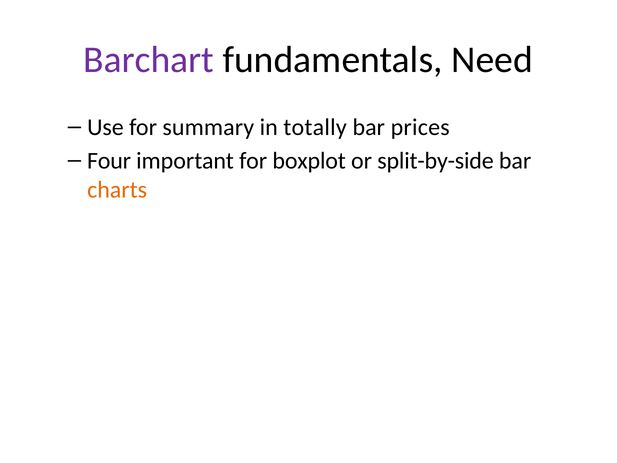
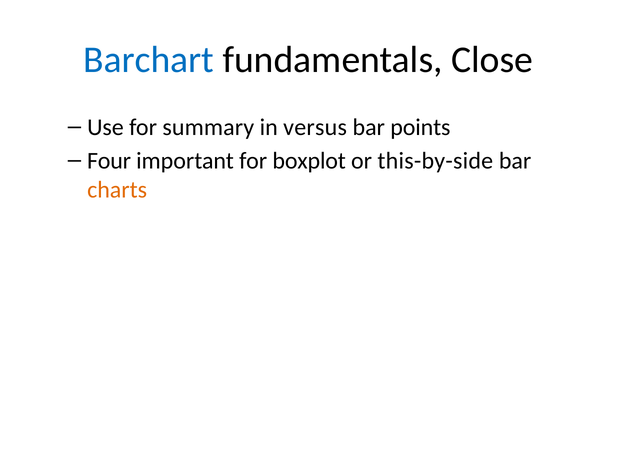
Barchart colour: purple -> blue (149, 60)
Need: Need -> Close (492, 60)
totally: totally -> versus (315, 127)
prices: prices -> points (420, 127)
split-by-side: split-by-side -> this-by-side (435, 161)
